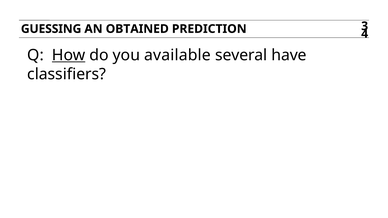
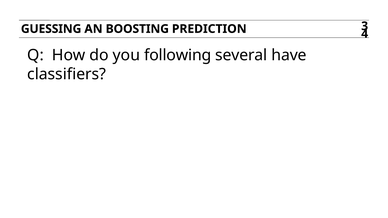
OBTAINED: OBTAINED -> BOOSTING (137, 29)
How underline: present -> none (69, 55)
available: available -> following (178, 55)
